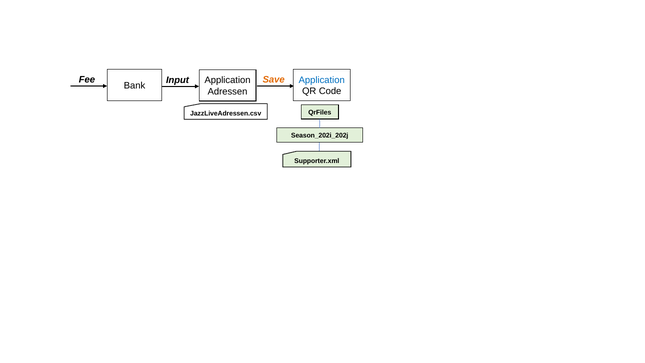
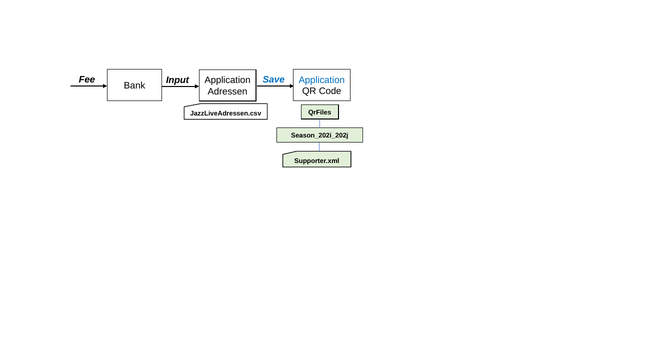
Save colour: orange -> blue (274, 80)
